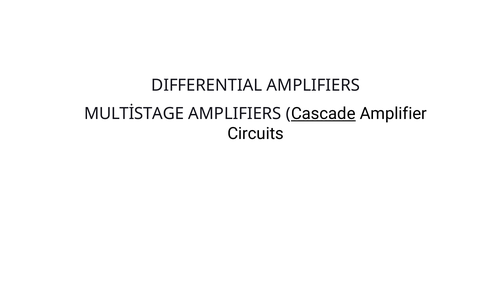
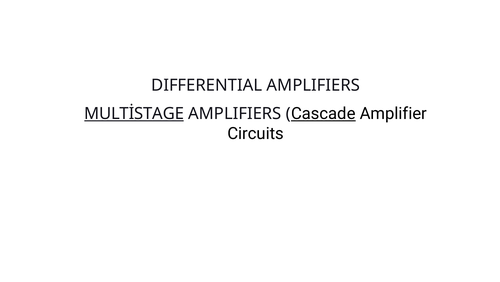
MULTİSTAGE underline: none -> present (134, 113)
